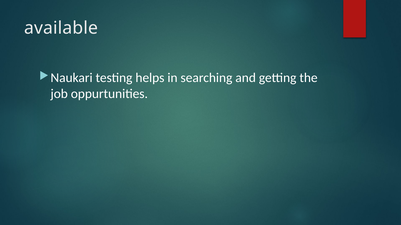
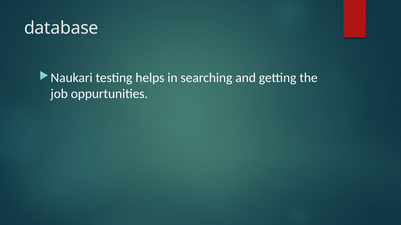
available: available -> database (61, 28)
